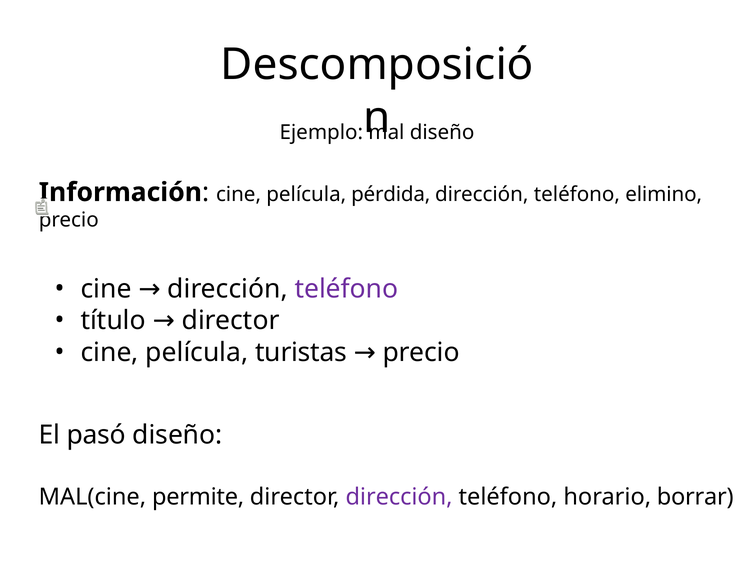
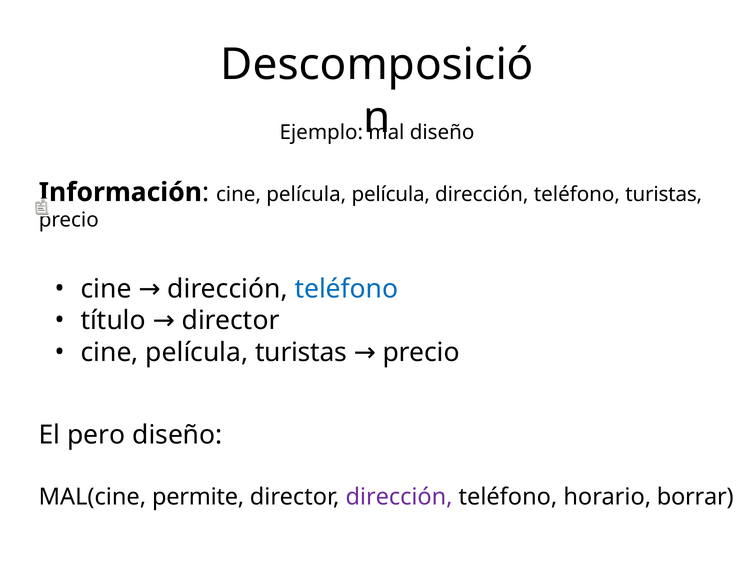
película pérdida: pérdida -> película (391, 194)
teléfono elimino: elimino -> turistas (664, 194)
teléfono colour: purple -> blue (346, 289)
pasó: pasó -> pero (96, 436)
